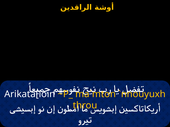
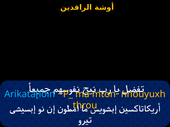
Arikata[ioin colour: white -> light blue (30, 94)
